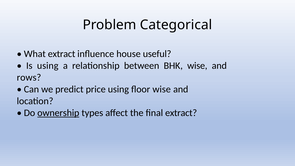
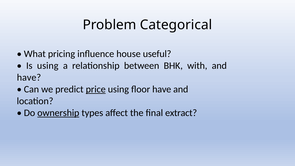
What extract: extract -> pricing (62, 54)
BHK wise: wise -> with (197, 66)
rows: rows -> have (29, 77)
price underline: none -> present (96, 89)
floor wise: wise -> have (162, 89)
